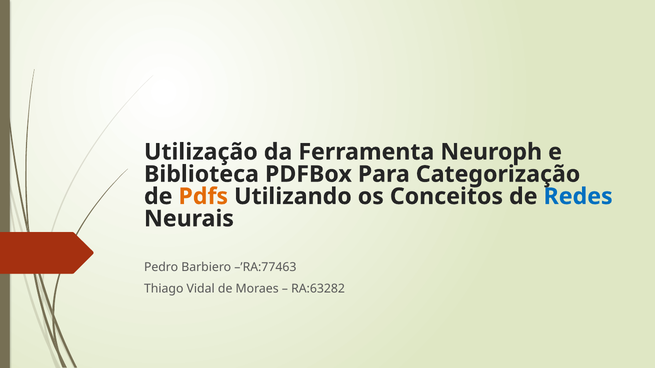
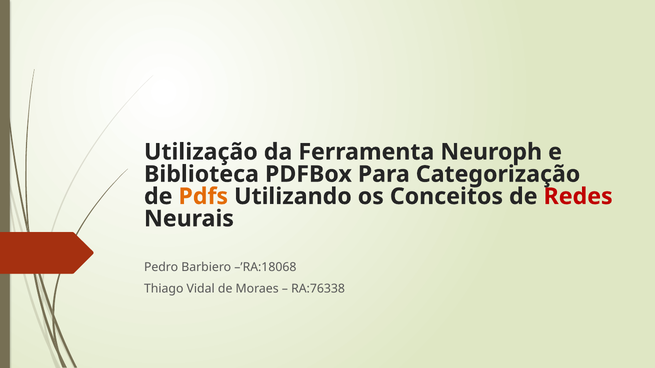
Redes colour: blue -> red (578, 197)
–’RA:77463: –’RA:77463 -> –’RA:18068 (265, 267)
RA:63282: RA:63282 -> RA:76338 (318, 289)
